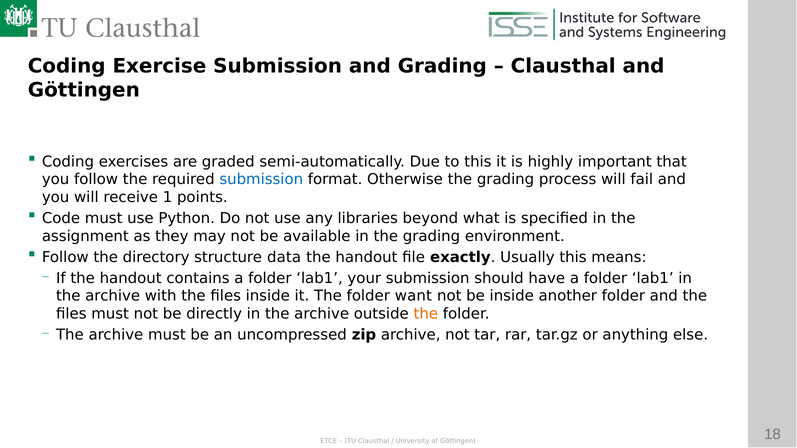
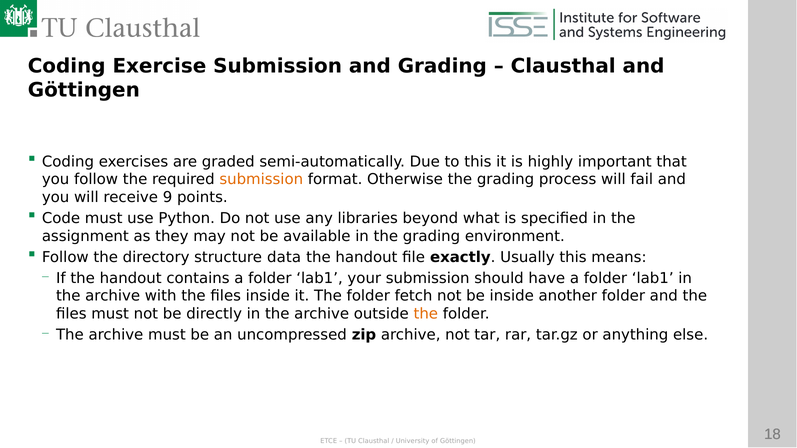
submission colour: blue -> orange (261, 180)
1: 1 -> 9 (168, 198)
want: want -> fetch (413, 296)
